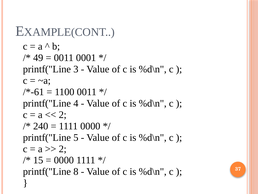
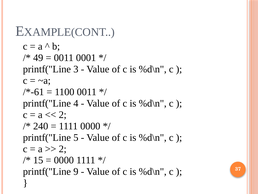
8: 8 -> 9 (76, 171)
